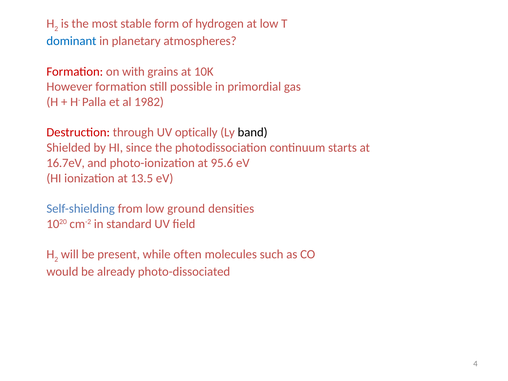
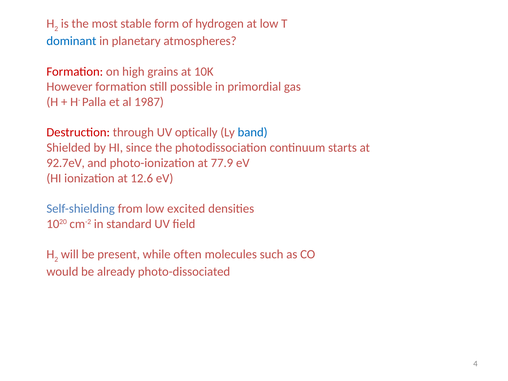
with: with -> high (133, 71)
1982: 1982 -> 1987 (149, 102)
band colour: black -> blue (253, 132)
16.7eV: 16.7eV -> 92.7eV (66, 163)
95.6: 95.6 -> 77.9 (222, 163)
13.5: 13.5 -> 12.6 (142, 178)
ground: ground -> excited (186, 209)
